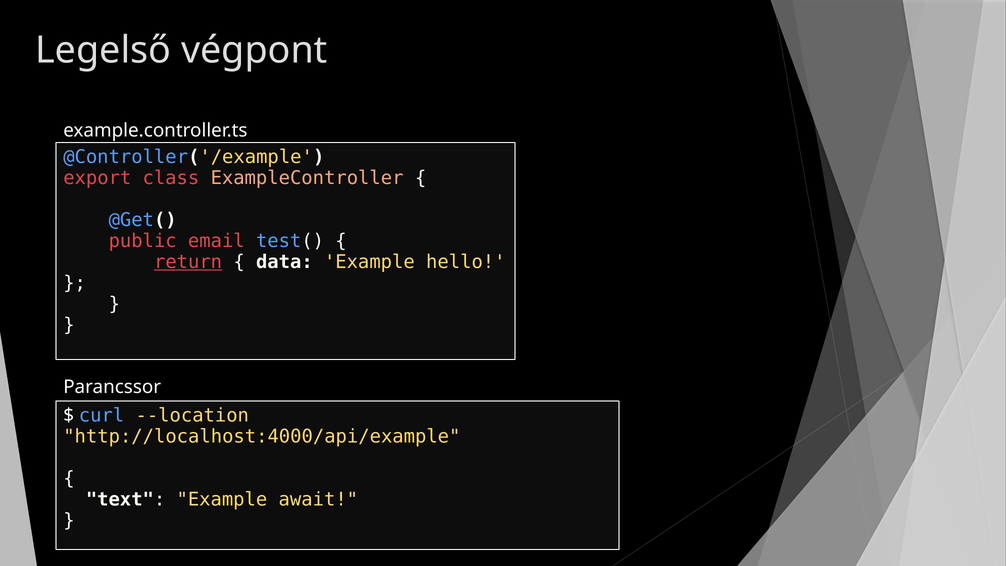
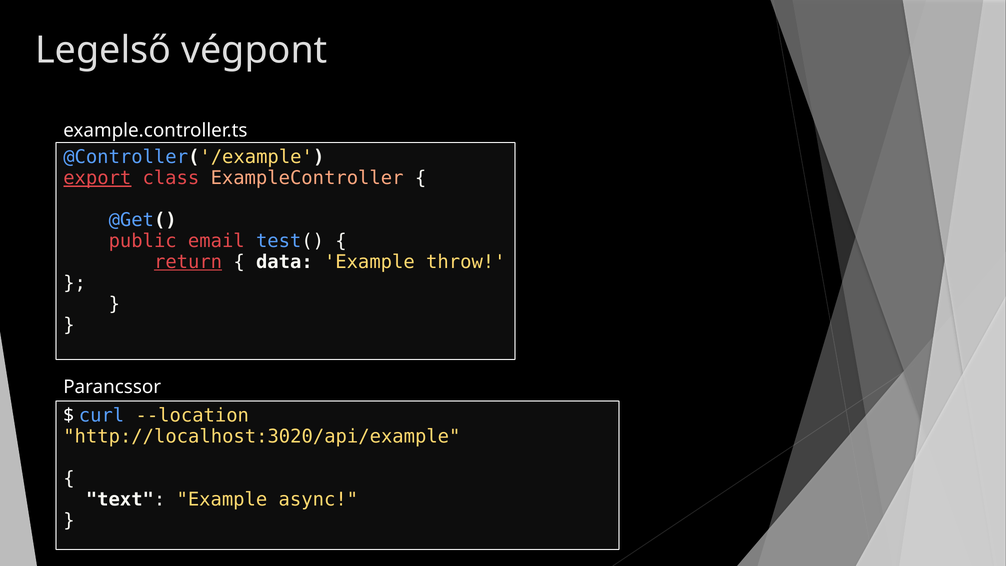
export underline: none -> present (97, 178)
hello: hello -> throw (466, 262)
http://localhost:4000/api/example: http://localhost:4000/api/example -> http://localhost:3020/api/example (262, 437)
await: await -> async (318, 500)
